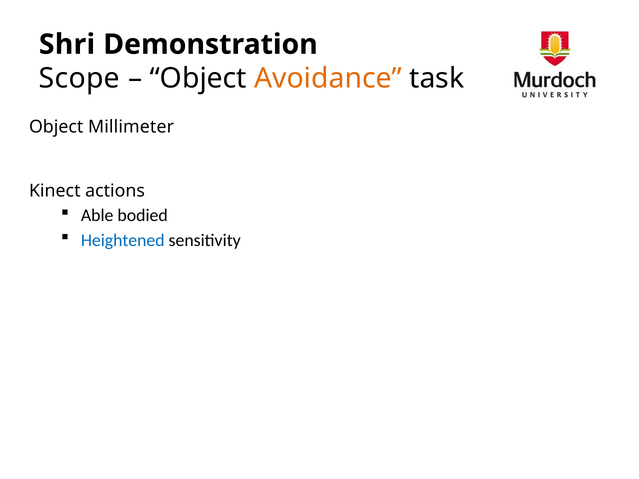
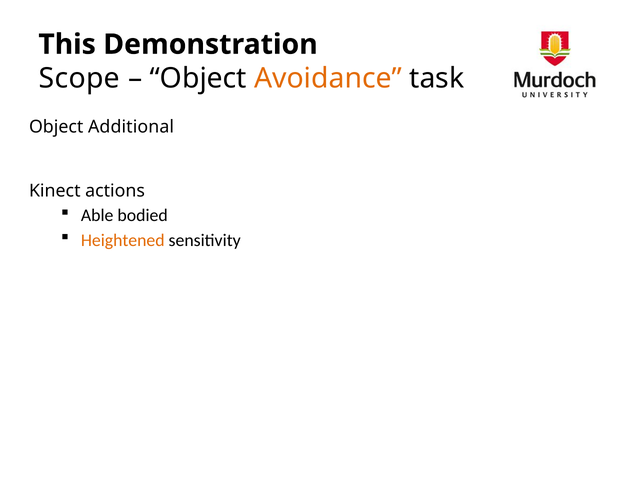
Shri: Shri -> This (67, 44)
Millimeter: Millimeter -> Additional (131, 127)
Heightened colour: blue -> orange (123, 241)
